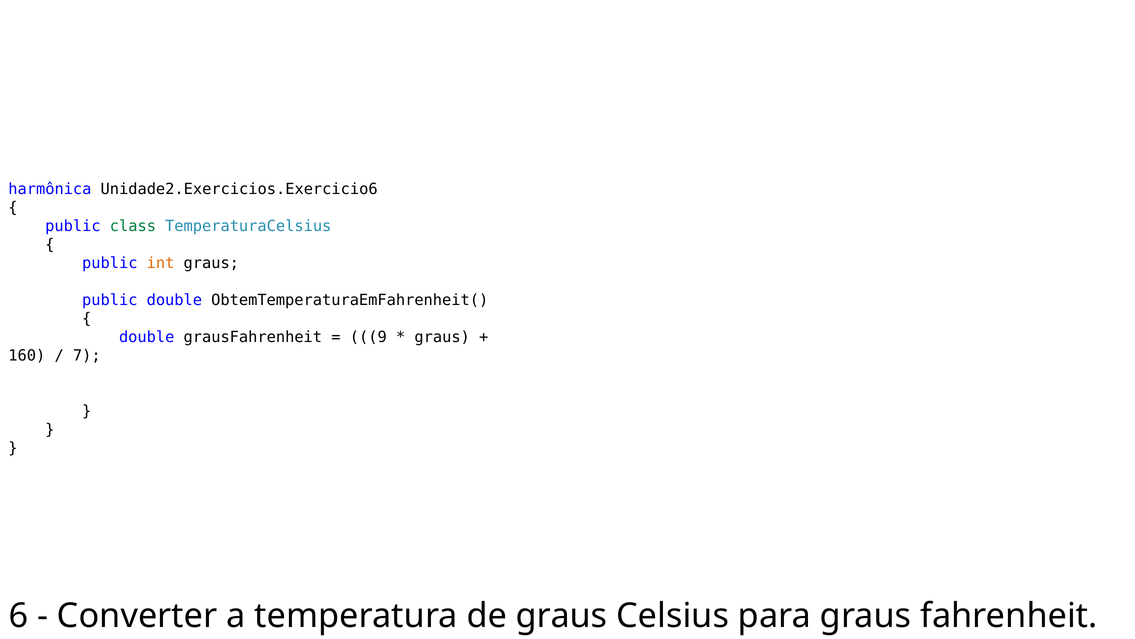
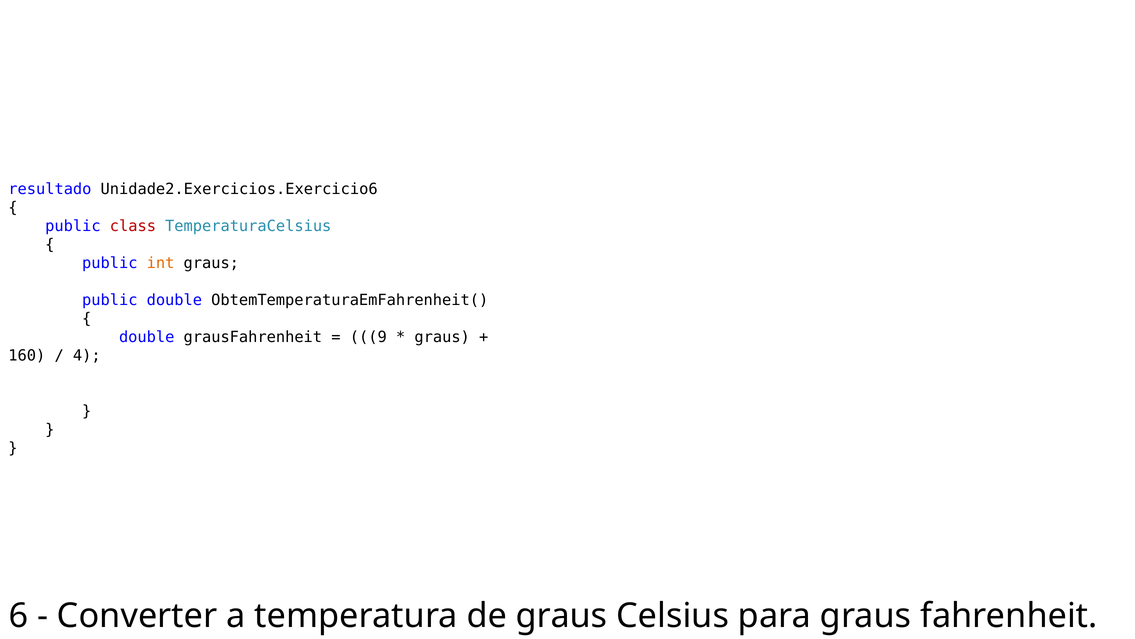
harmônica: harmônica -> resultado (50, 189)
class colour: green -> red (133, 226)
7: 7 -> 4 (87, 355)
